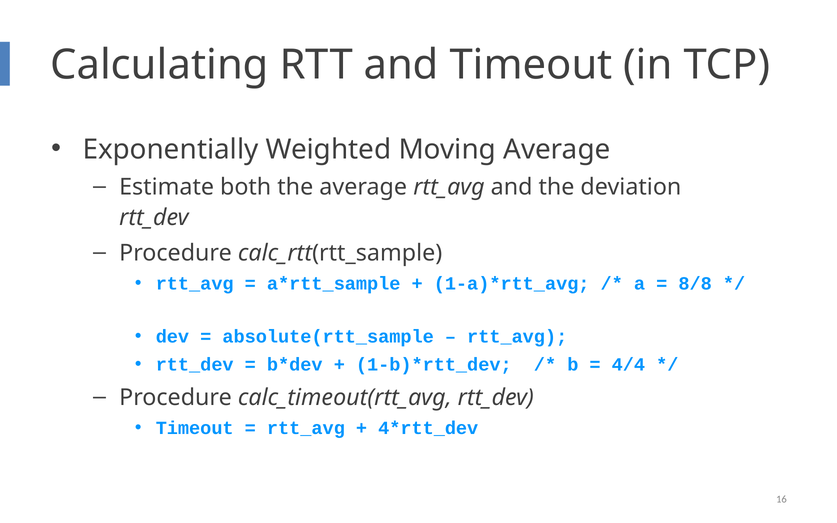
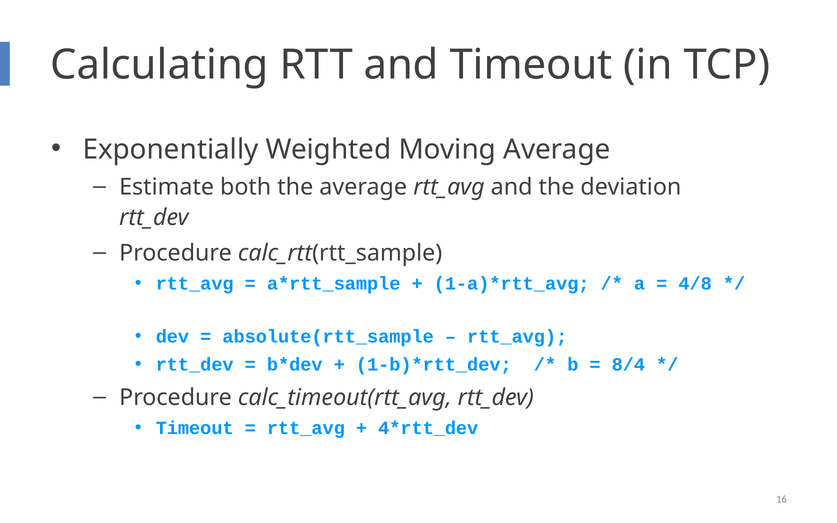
8/8: 8/8 -> 4/8 (695, 284)
4/4: 4/4 -> 8/4 (628, 365)
